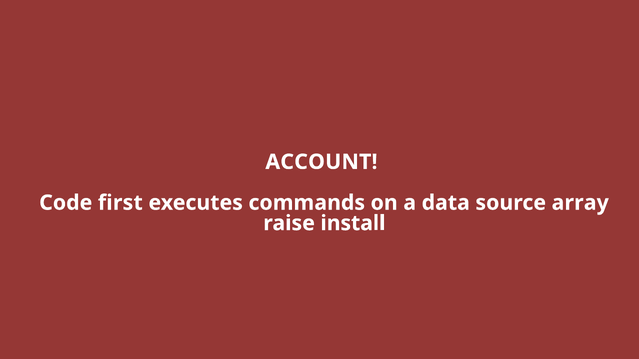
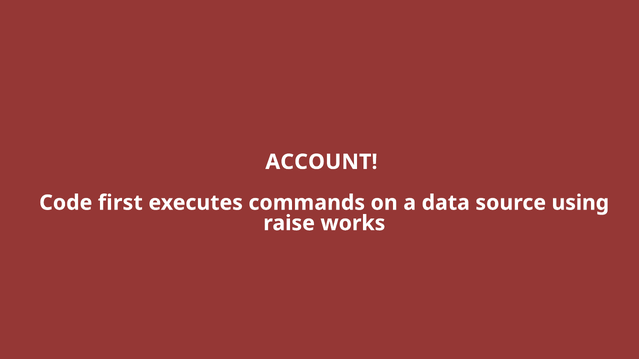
array: array -> using (580, 203)
install: install -> works (353, 223)
